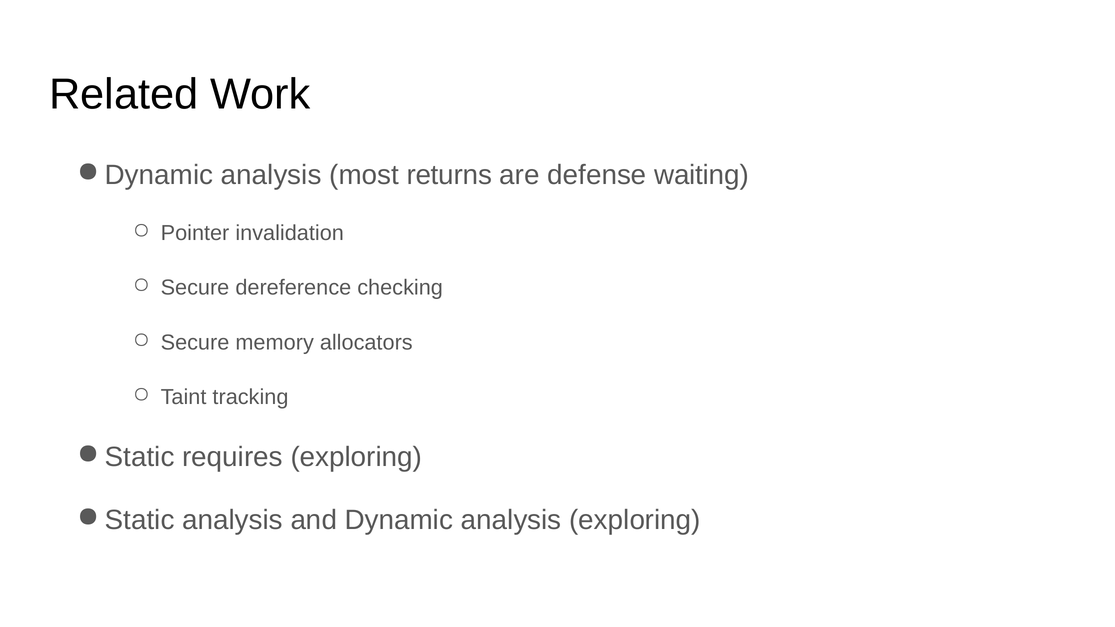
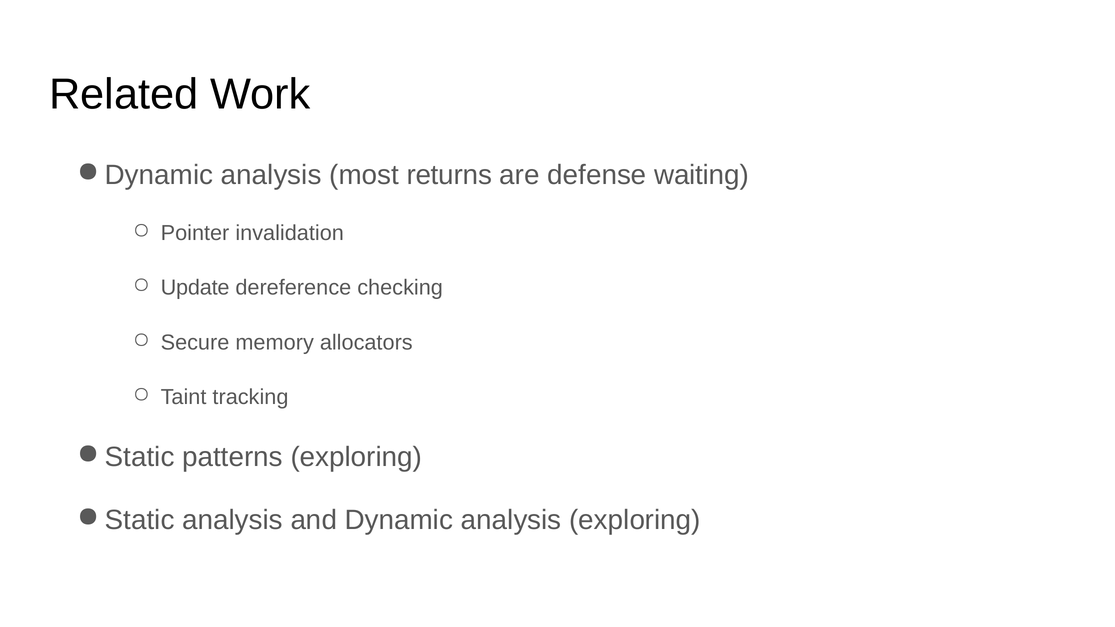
Secure: Secure -> Update (195, 288)
requires: requires -> patterns (232, 457)
